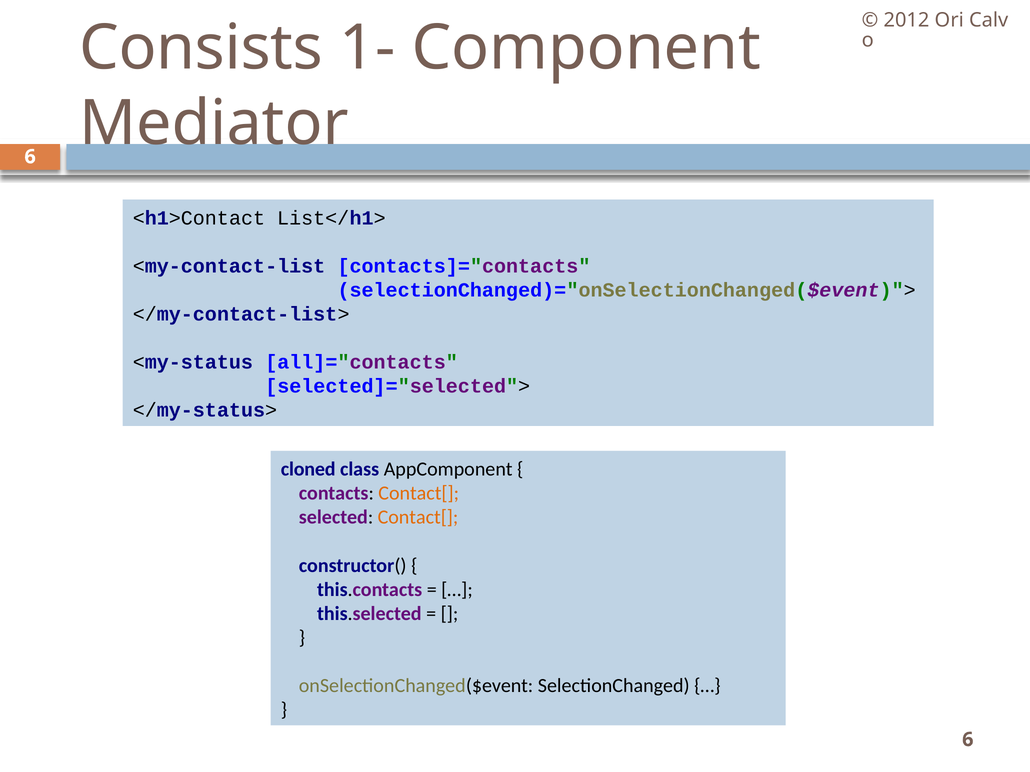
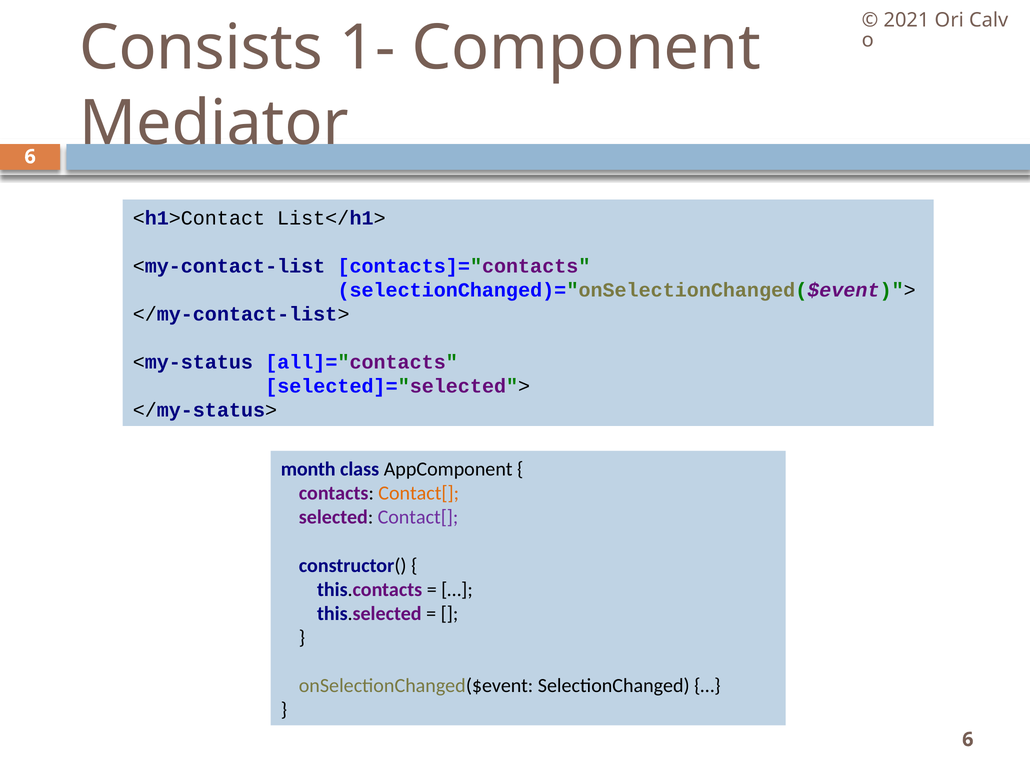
2012: 2012 -> 2021 (906, 20)
cloned: cloned -> month (308, 470)
Contact[ colour: orange -> purple (418, 518)
